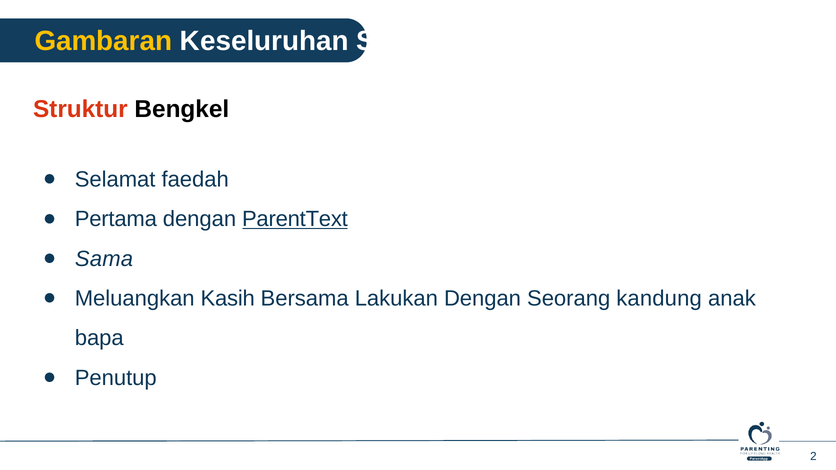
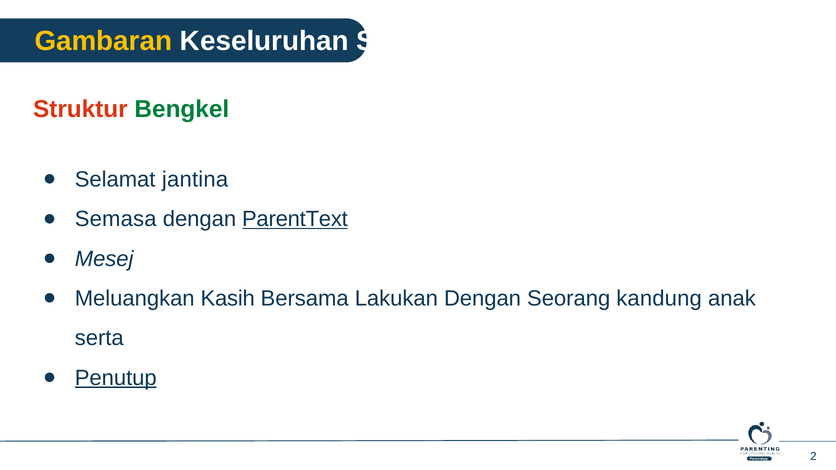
Bengkel colour: black -> green (182, 109)
faedah: faedah -> jantina (195, 180)
Pertama: Pertama -> Semasa (116, 219)
Sama: Sama -> Mesej (104, 259)
bapa: bapa -> serta (99, 338)
Penutup underline: none -> present (116, 378)
